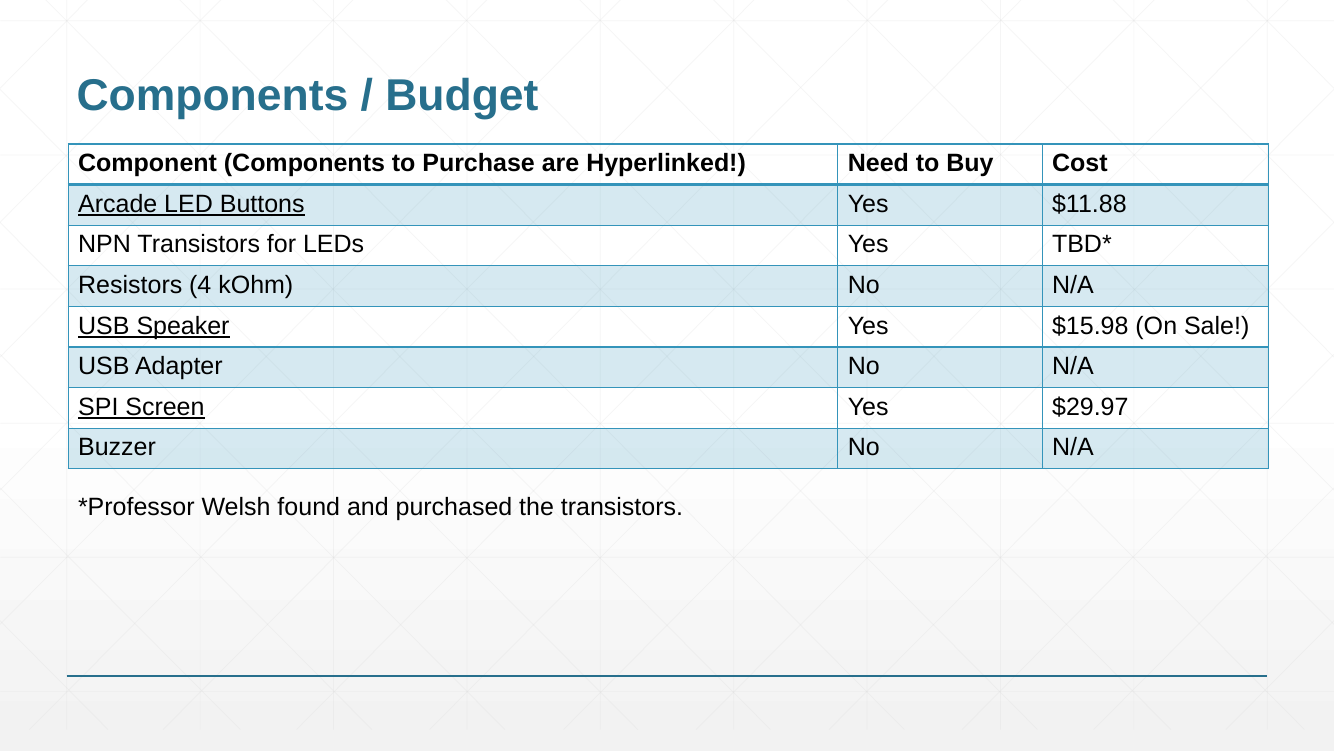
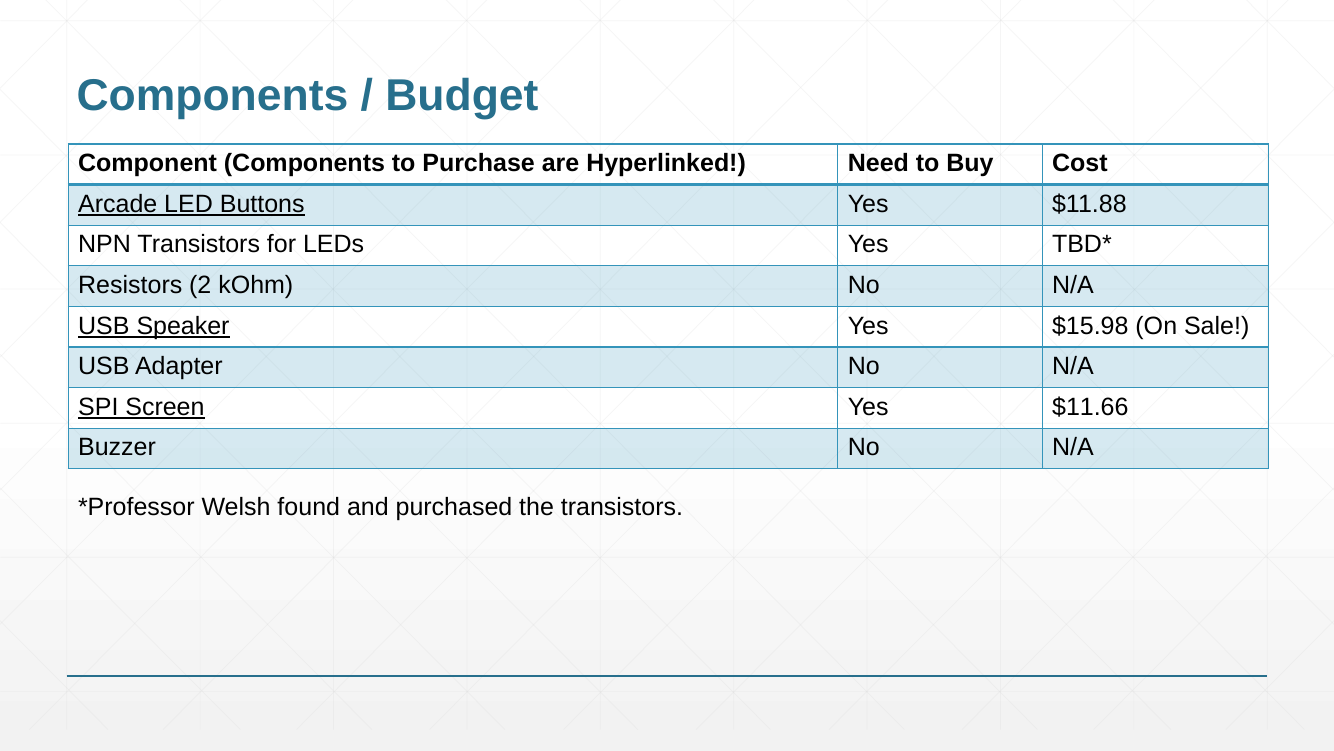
4: 4 -> 2 (200, 285)
$29.97: $29.97 -> $11.66 (1090, 407)
